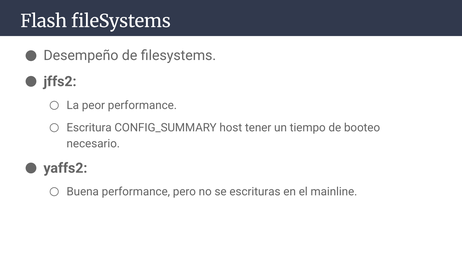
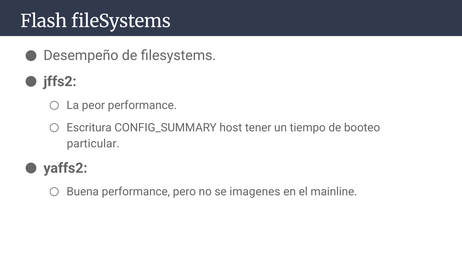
necesario: necesario -> particular (93, 143)
escrituras: escrituras -> imagenes (255, 192)
